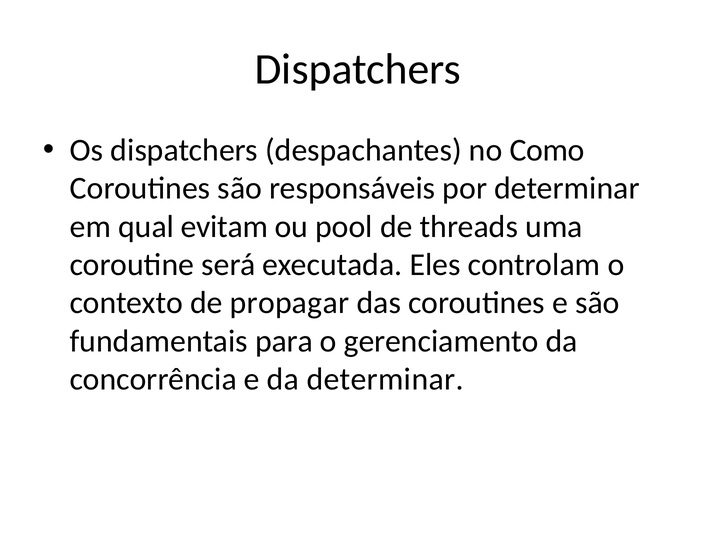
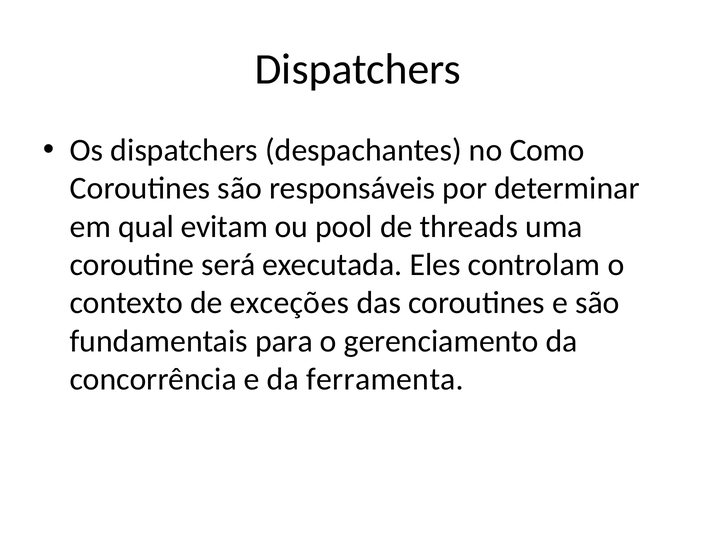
propagar: propagar -> exceções (289, 303)
da determinar: determinar -> ferramenta (385, 379)
